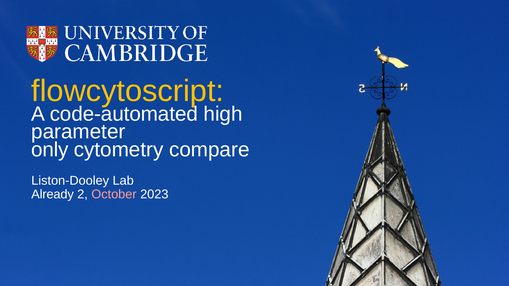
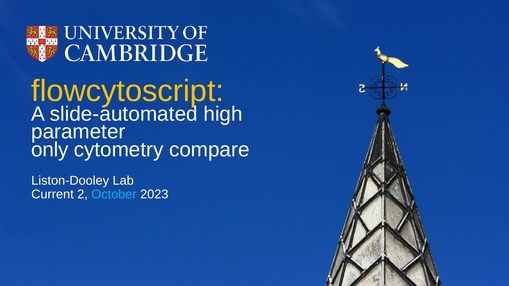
code-automated: code-automated -> slide-automated (124, 114)
Already: Already -> Current (53, 195)
October colour: pink -> light blue (114, 195)
